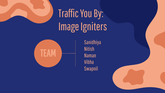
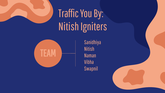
Image: Image -> Nitish (69, 27)
